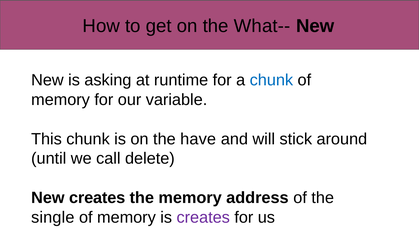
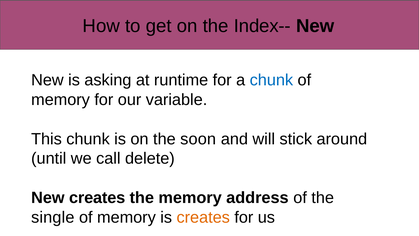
What--: What-- -> Index-- (262, 26)
have: have -> soon (198, 139)
creates colour: purple -> orange (203, 217)
